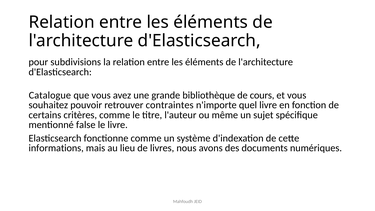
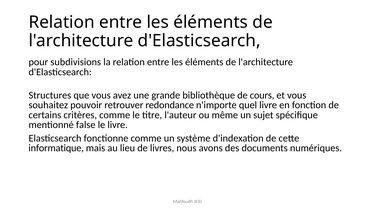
Catalogue: Catalogue -> Structures (50, 95)
contraintes: contraintes -> redondance (170, 105)
informations: informations -> informatique (56, 148)
